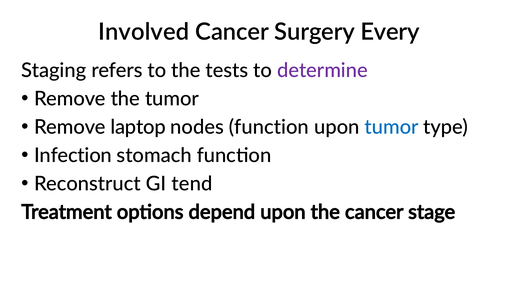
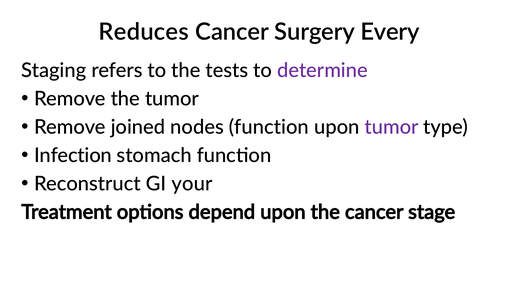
Involved: Involved -> Reduces (144, 32)
laptop: laptop -> joined (138, 127)
tumor colour: blue -> purple (392, 127)
tend: tend -> your (192, 184)
